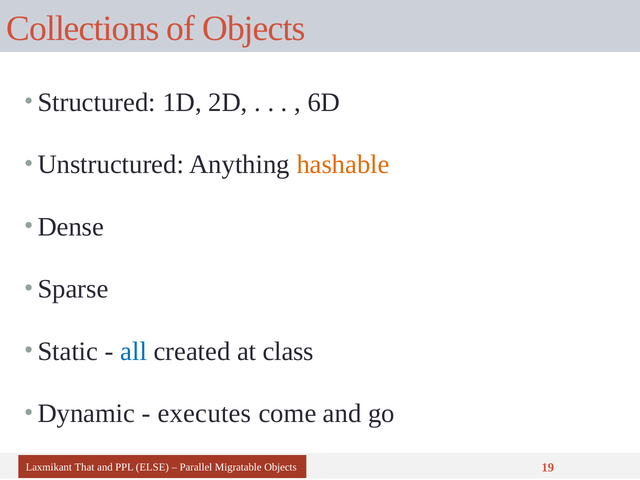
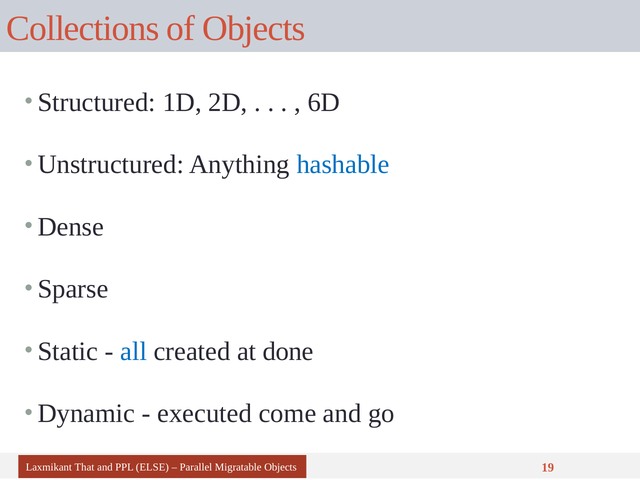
hashable colour: orange -> blue (343, 165)
class: class -> done (288, 351)
executes: executes -> executed (205, 414)
